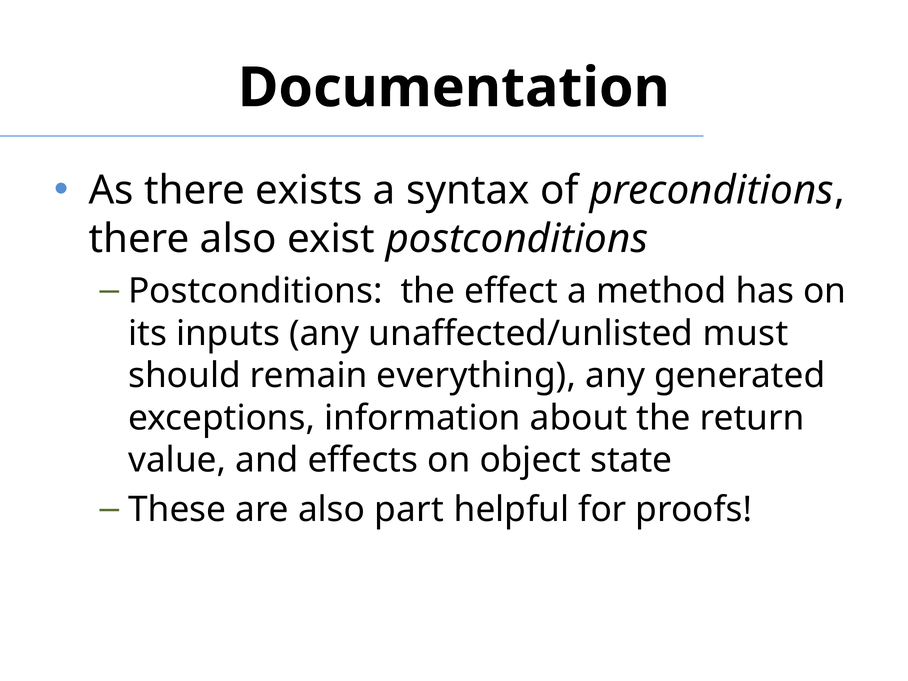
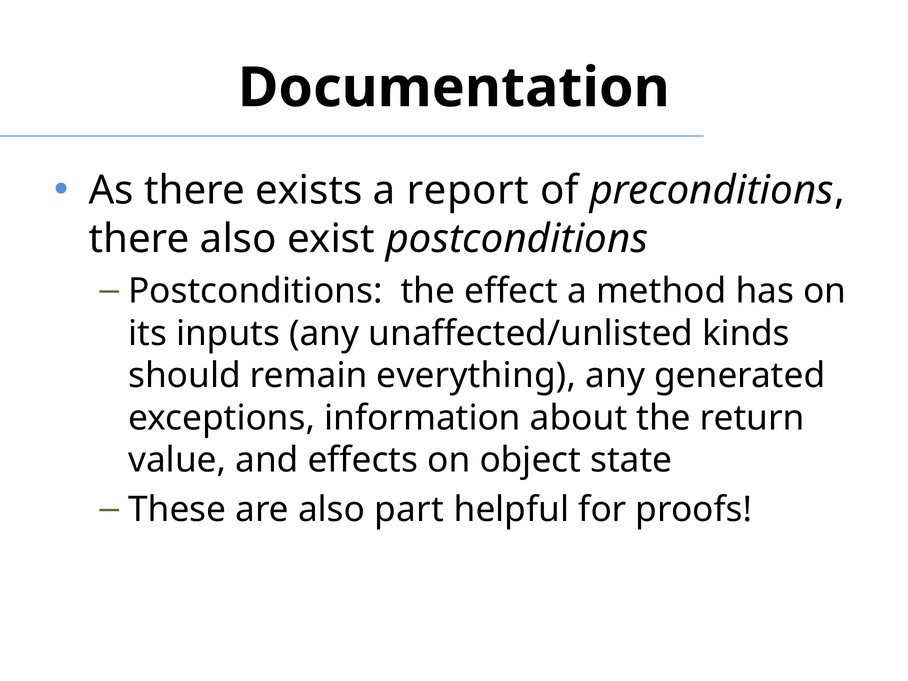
syntax: syntax -> report (468, 191)
must: must -> kinds (746, 333)
